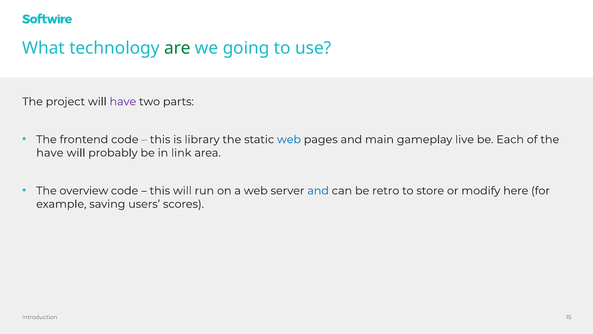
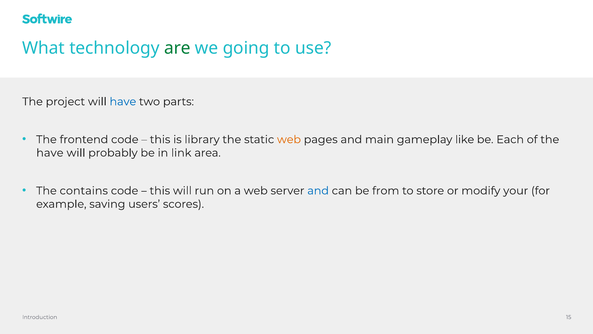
have colour: purple -> blue (123, 102)
web colour: blue -> orange (289, 139)
live: live -> like (465, 139)
overview: overview -> contains (84, 190)
retro: retro -> from (386, 190)
here: here -> your (516, 190)
